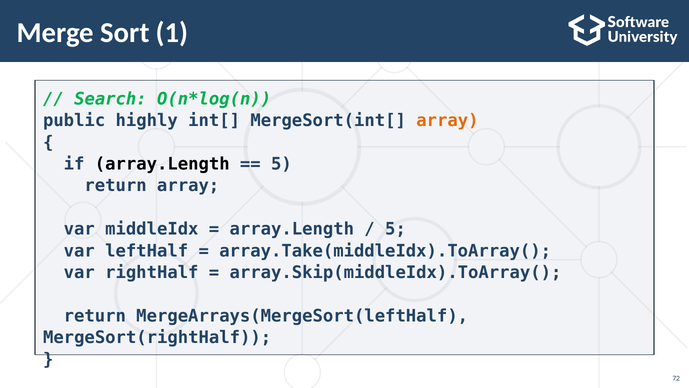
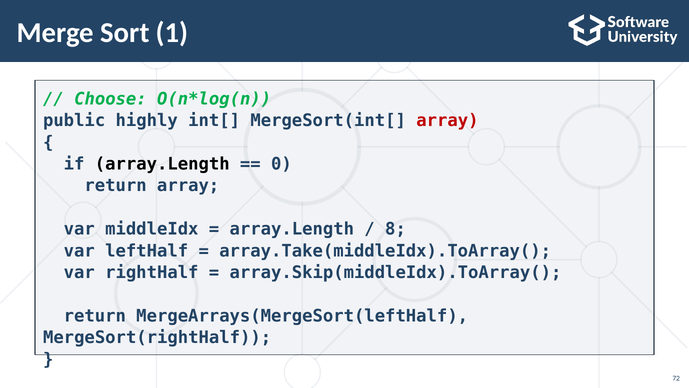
Search: Search -> Choose (110, 99)
array colour: orange -> red (447, 120)
5: 5 -> 0 (281, 164)
5: 5 -> 8 (396, 229)
